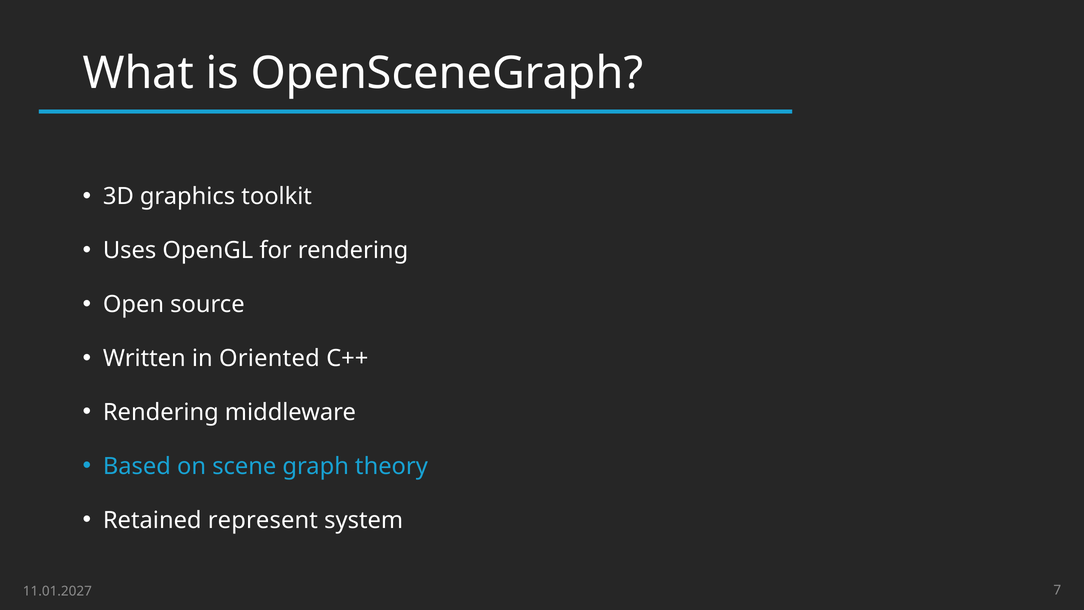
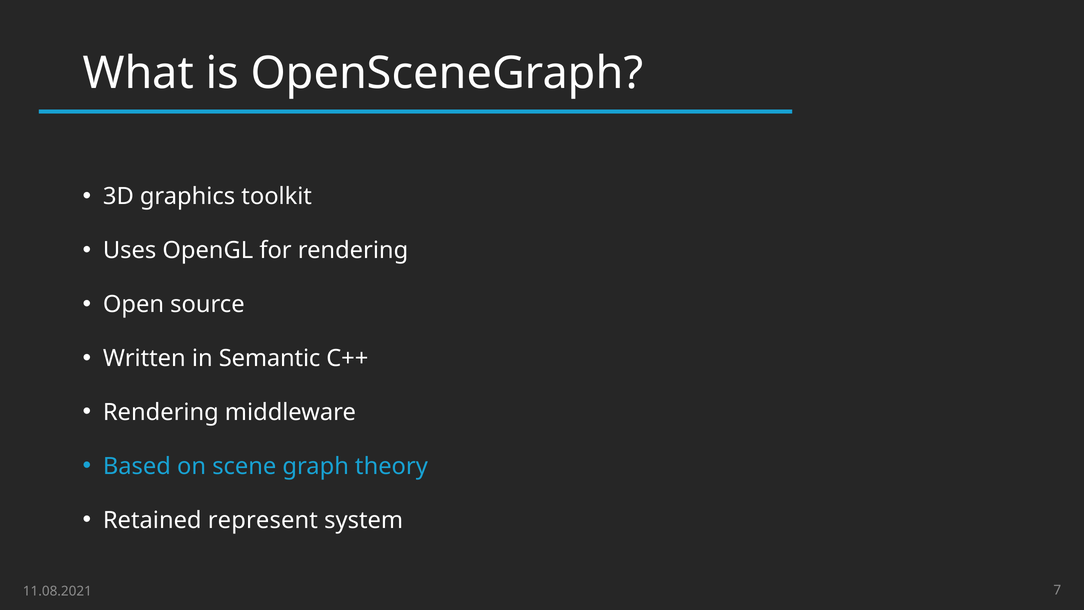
Oriented: Oriented -> Semantic (270, 358)
11.01.2027: 11.01.2027 -> 11.08.2021 (57, 591)
